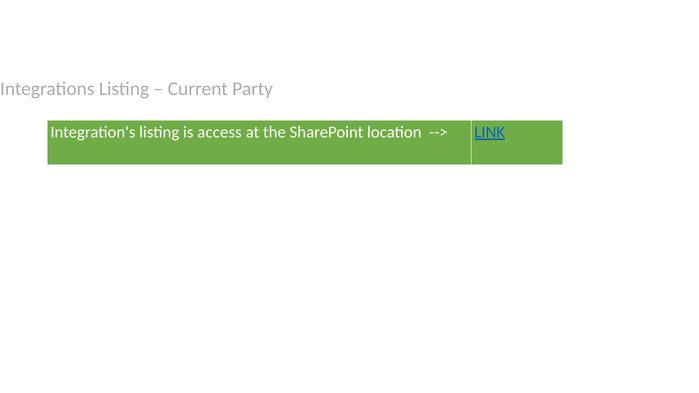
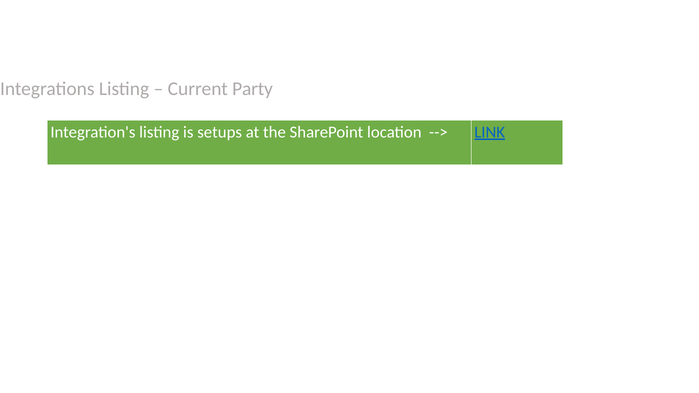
access: access -> setups (220, 132)
